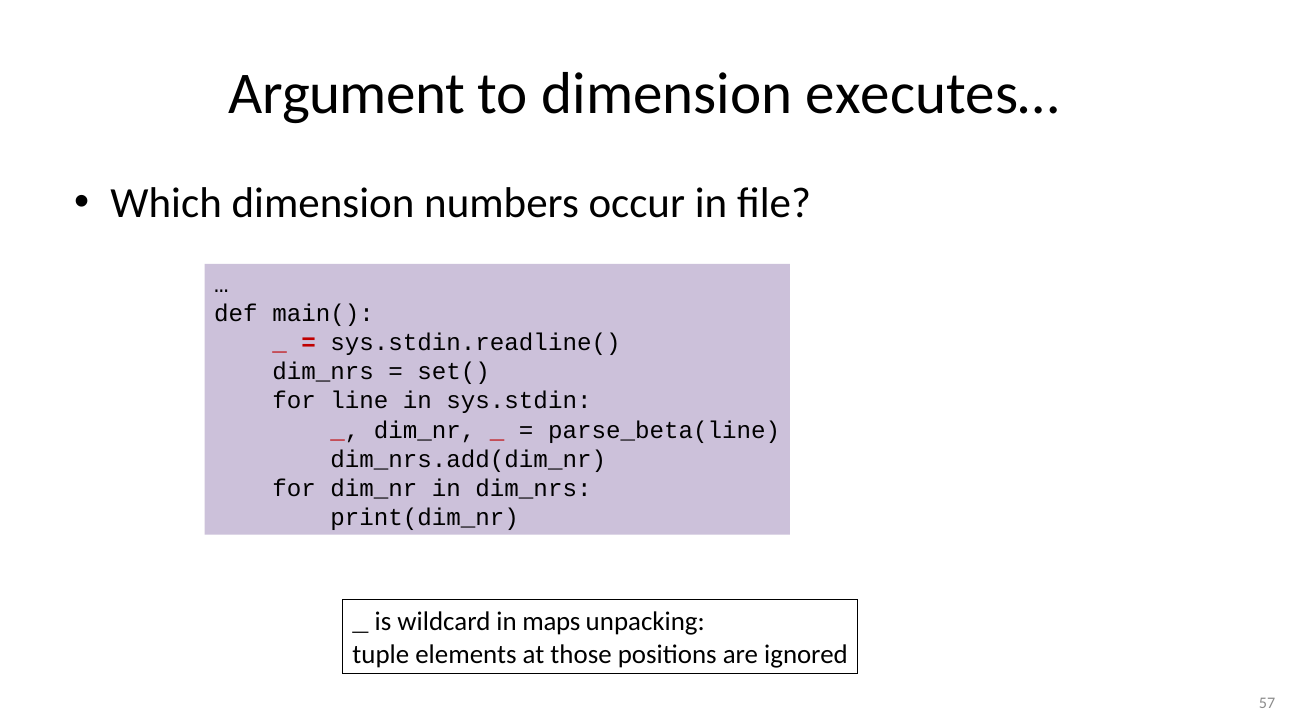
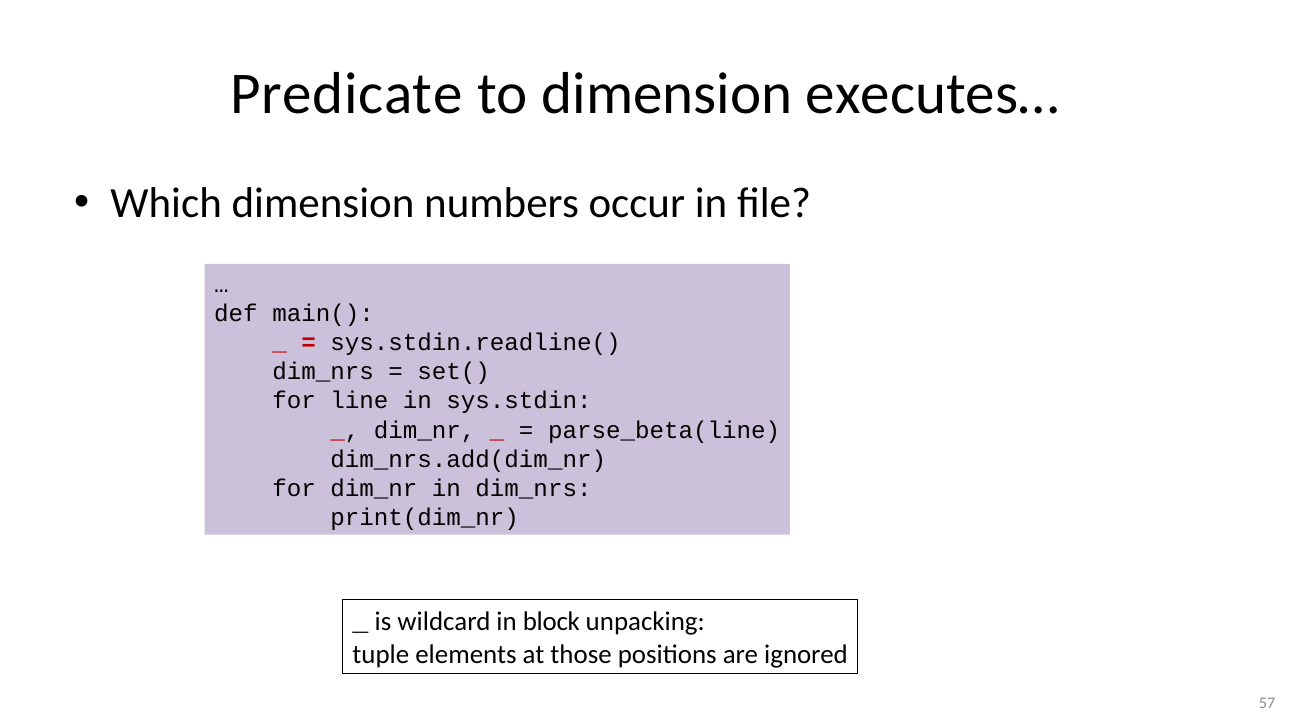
Argument: Argument -> Predicate (347, 94)
maps: maps -> block (551, 622)
